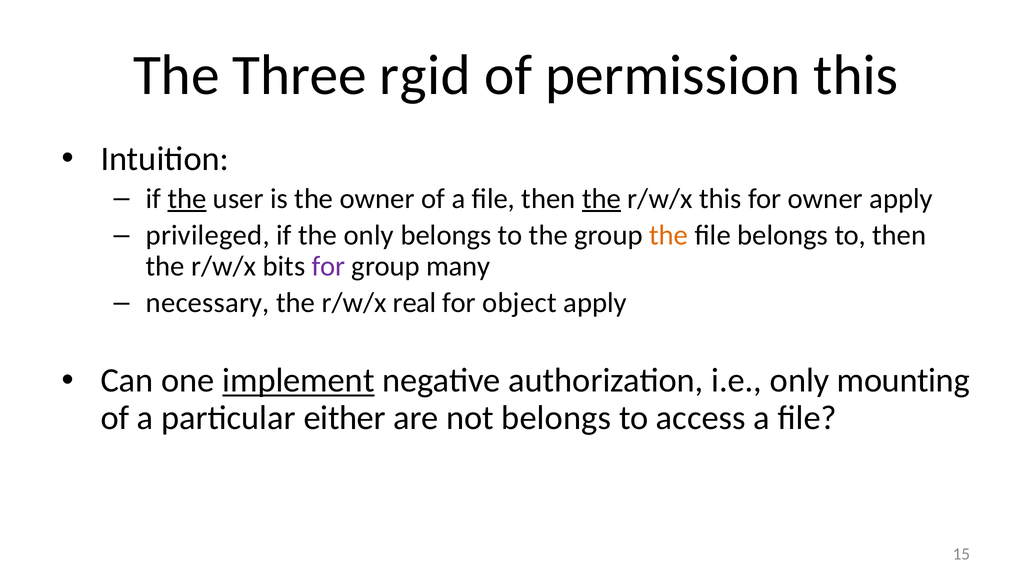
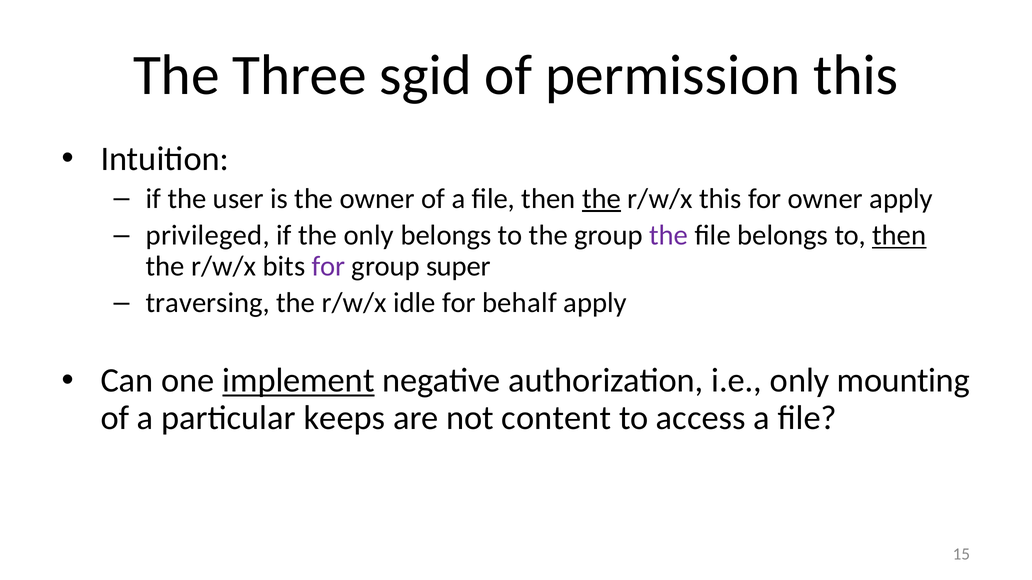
rgid: rgid -> sgid (426, 76)
the underline: present -> none (187, 199)
the colour: orange -> purple (669, 236)
then underline: none -> present (899, 236)
many: many -> super (458, 267)
necessary: necessary -> traversing (208, 303)
real: real -> idle (415, 303)
object: object -> behalf (519, 303)
either: either -> keeps (345, 418)
not belongs: belongs -> content (556, 418)
